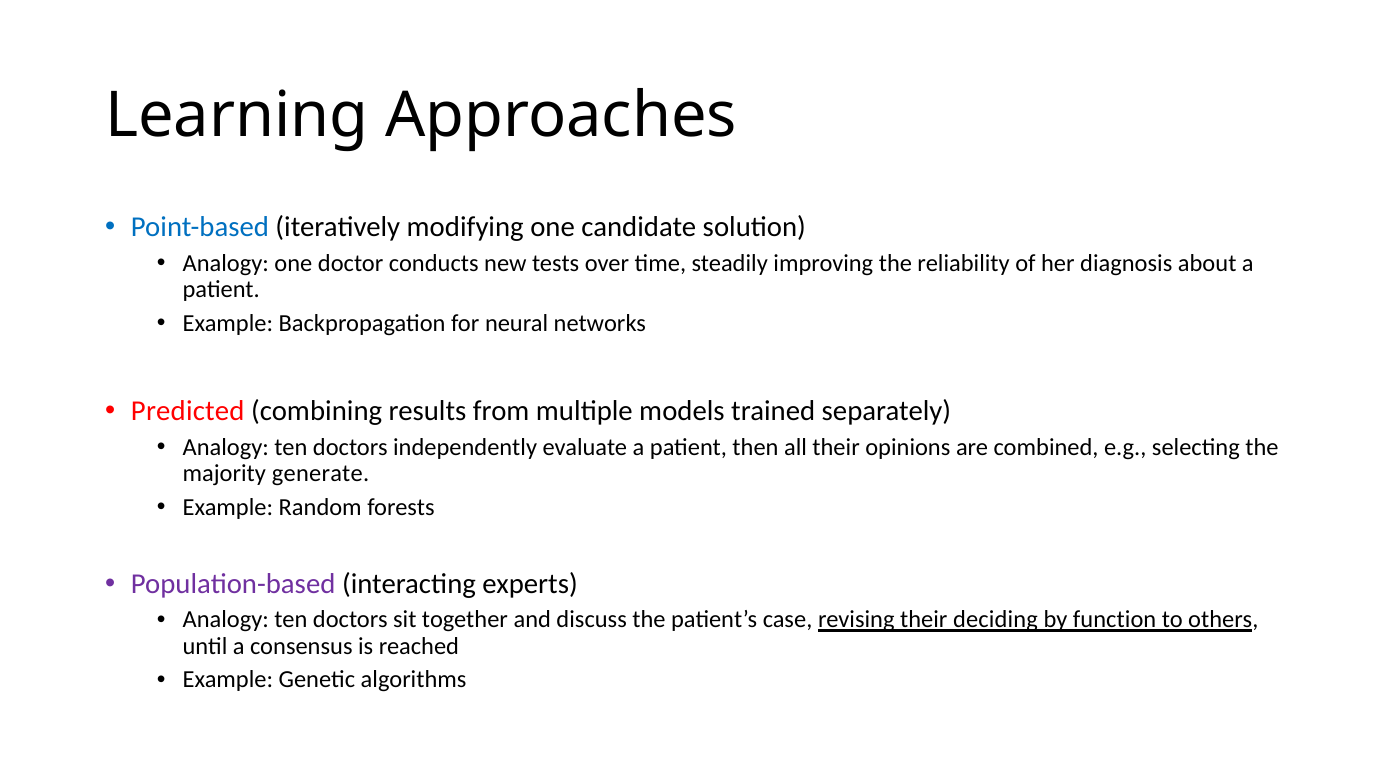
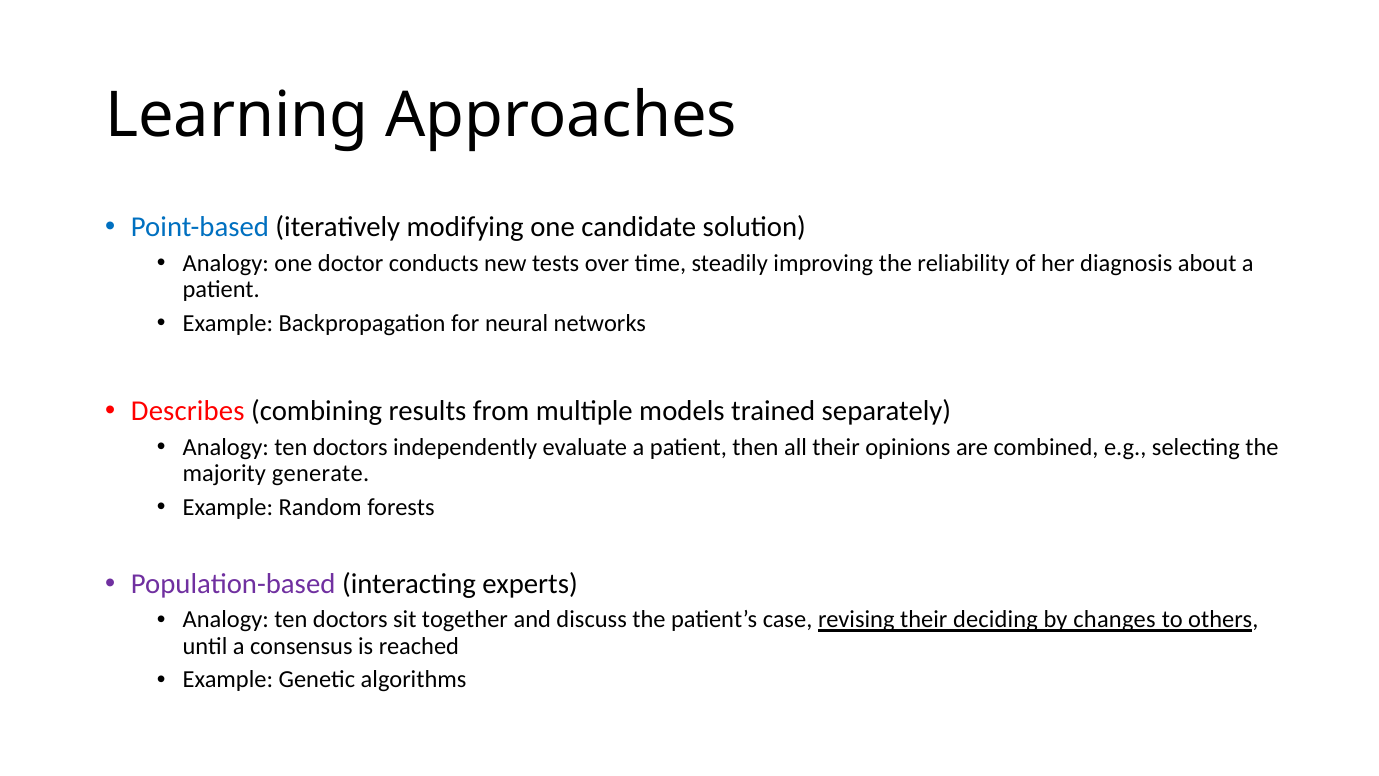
Predicted: Predicted -> Describes (188, 411)
function: function -> changes (1115, 620)
